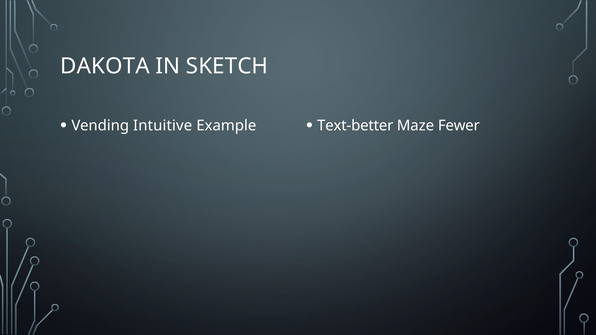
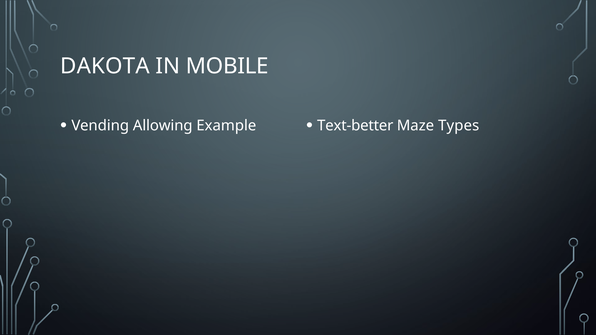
SKETCH: SKETCH -> MOBILE (227, 66)
Intuitive: Intuitive -> Allowing (163, 126)
Fewer: Fewer -> Types (459, 126)
